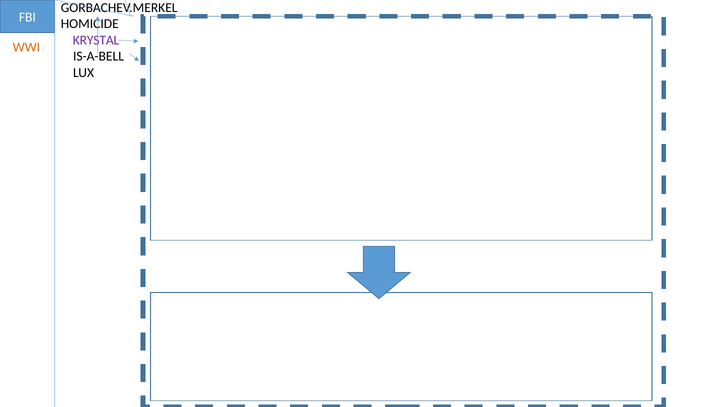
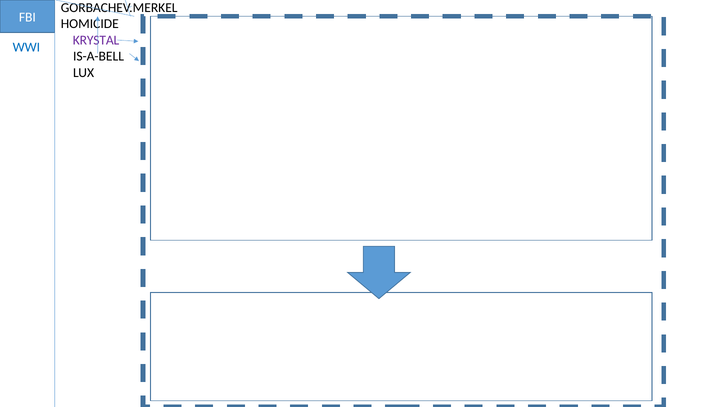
WWI colour: orange -> blue (26, 47)
